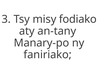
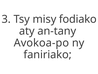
Manary-po: Manary-po -> Avokoa-po (41, 43)
